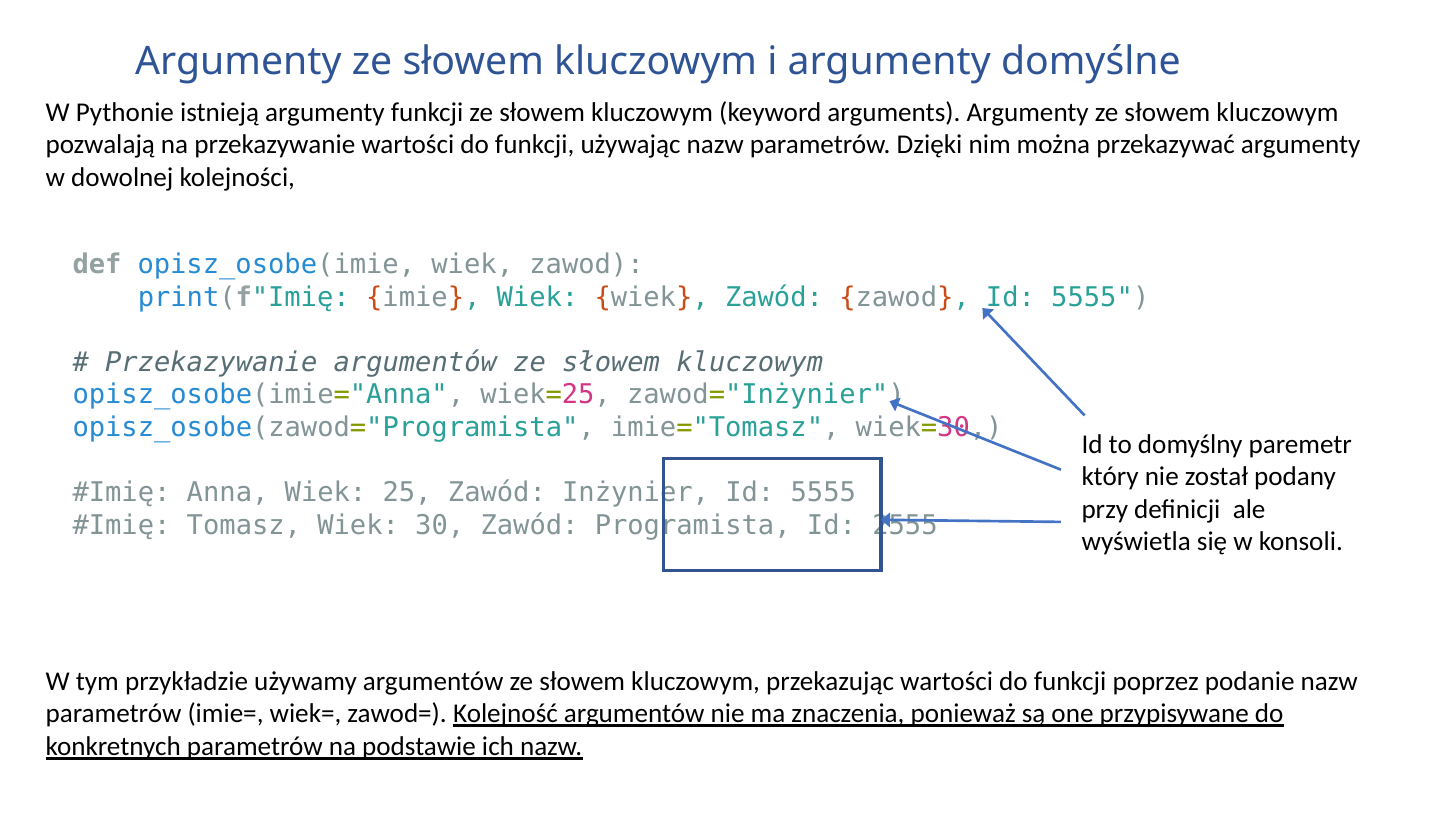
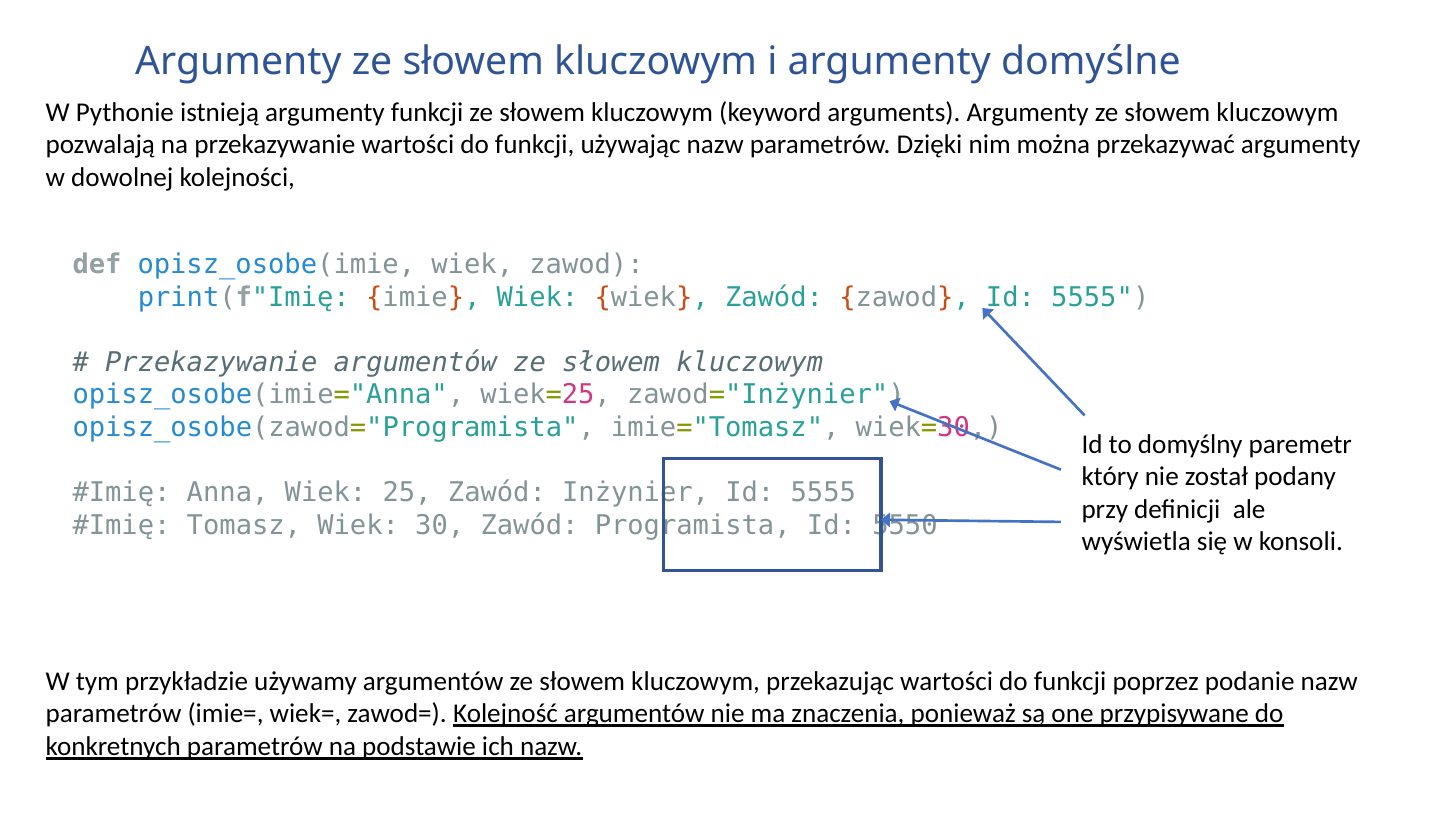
2555: 2555 -> 5550 (905, 525)
